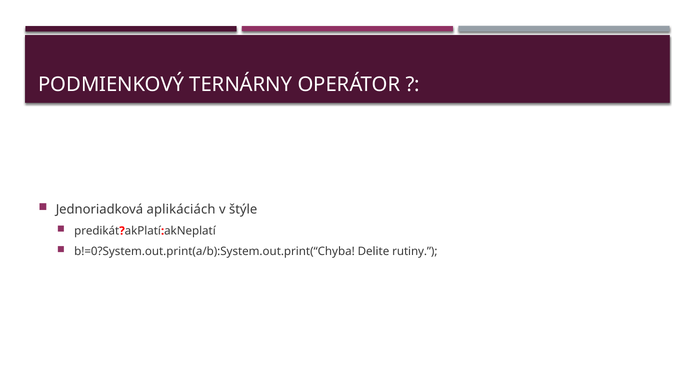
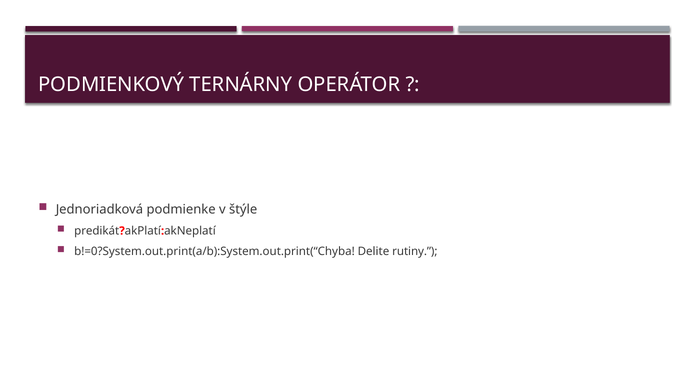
aplikáciách: aplikáciách -> podmienke (181, 209)
